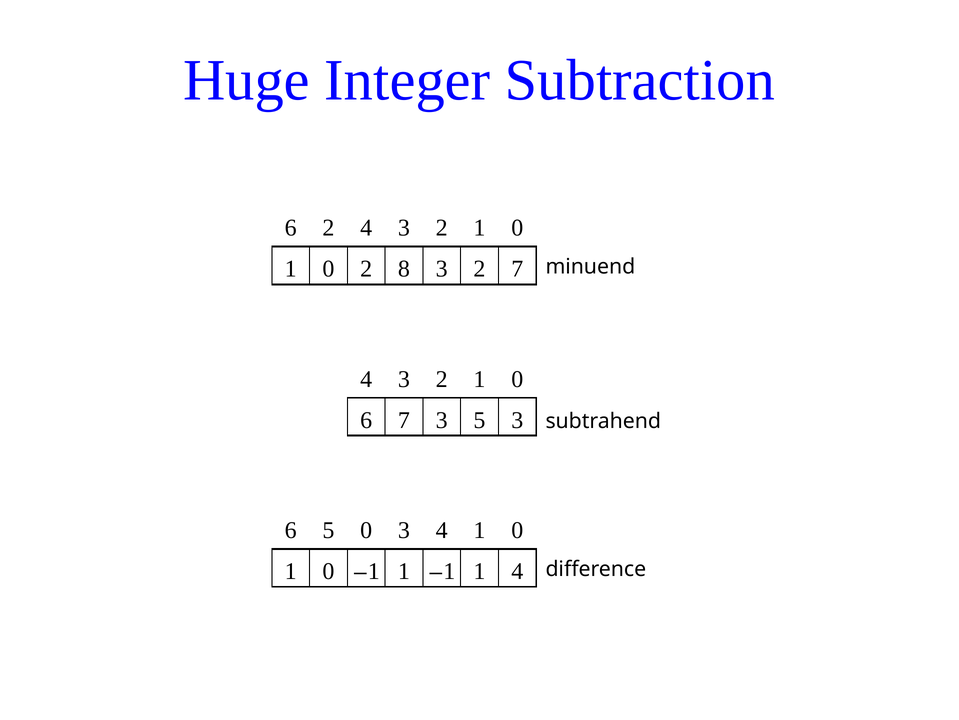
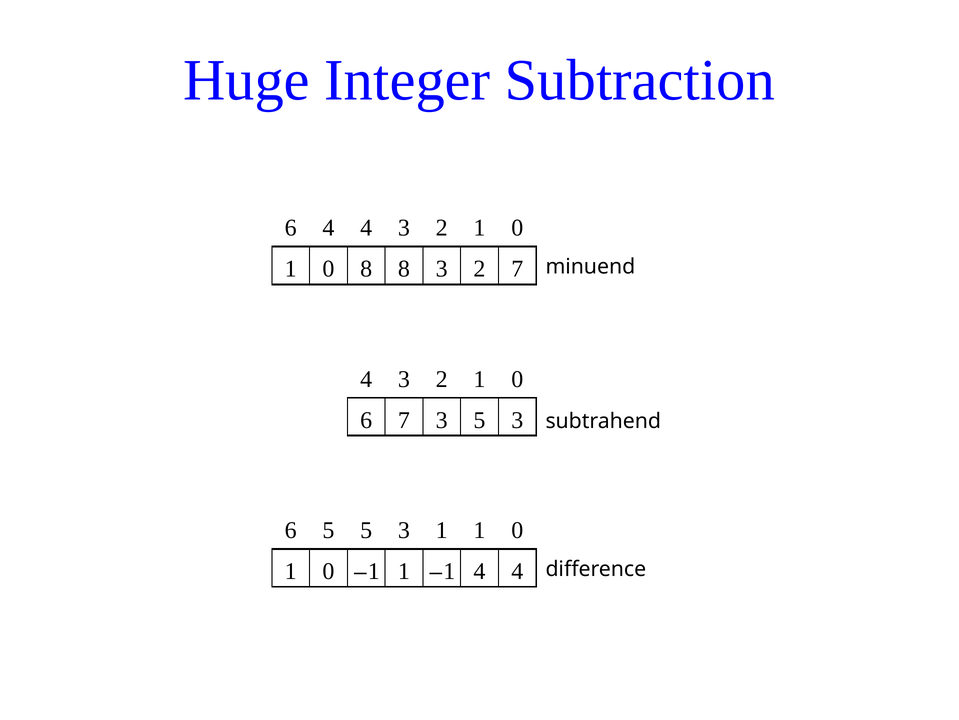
6 2: 2 -> 4 (328, 228)
0 2: 2 -> 8 (366, 269)
5 0: 0 -> 5 (366, 530)
3 4: 4 -> 1 (442, 530)
1: 1 -> 4 (479, 571)
